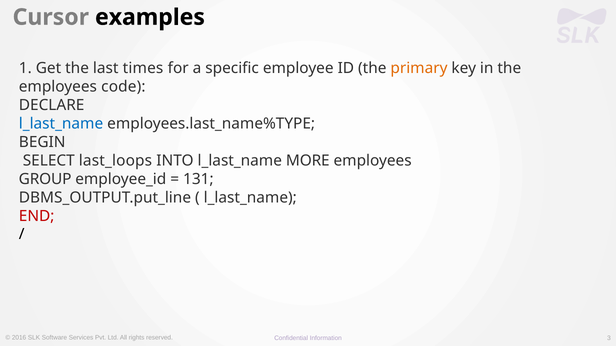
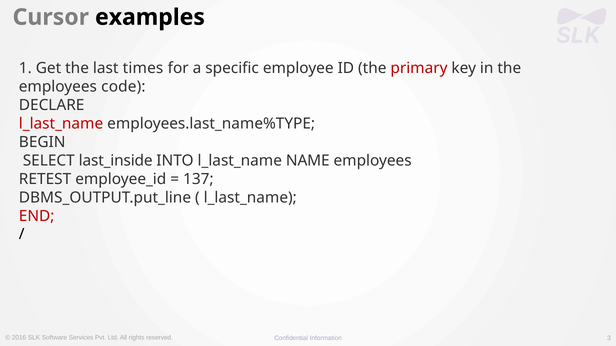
primary colour: orange -> red (419, 68)
l_last_name colour: blue -> red (61, 124)
last_loops: last_loops -> last_inside (116, 161)
MORE: MORE -> NAME (308, 161)
GROUP: GROUP -> RETEST (45, 179)
131: 131 -> 137 (198, 179)
